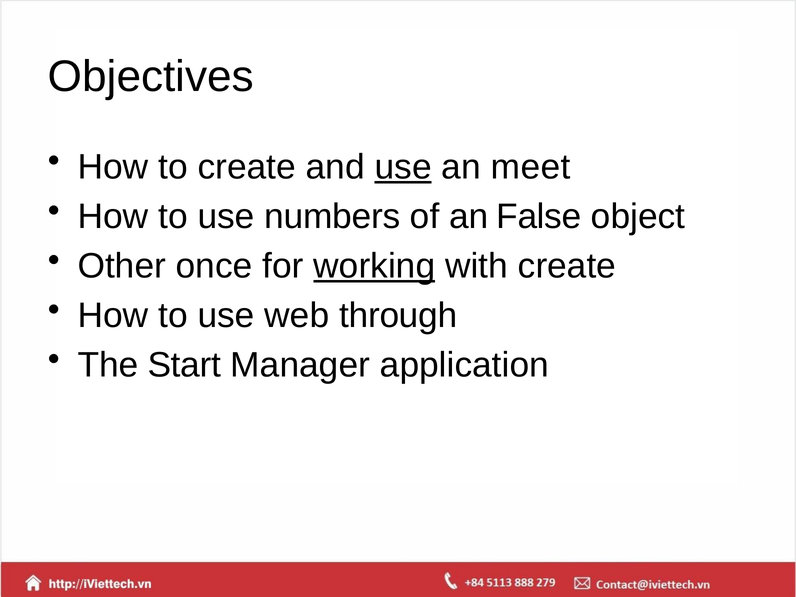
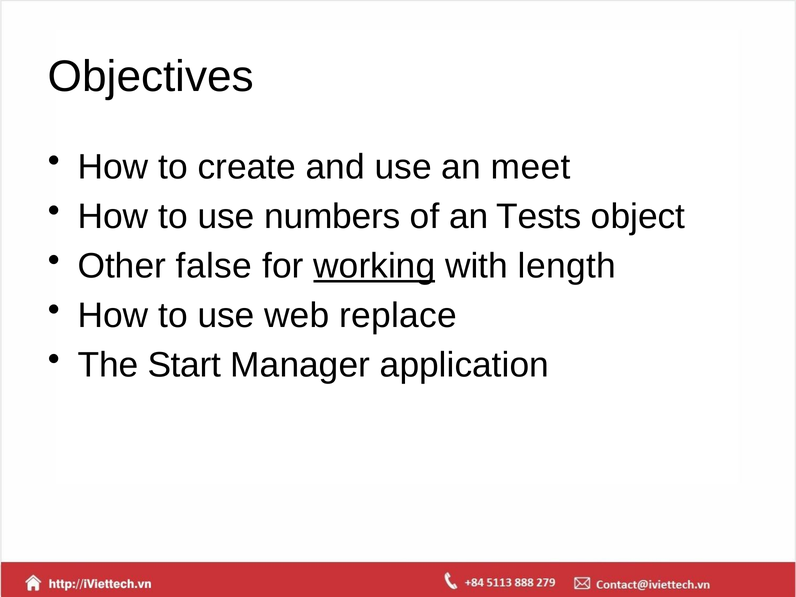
use underline: present -> none (403, 167)
False: False -> Tests (539, 217)
once: once -> false (214, 266)
with create: create -> length (567, 266)
through: through -> replace (398, 316)
